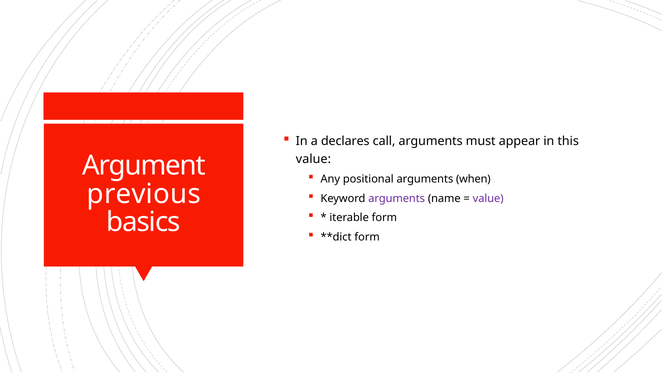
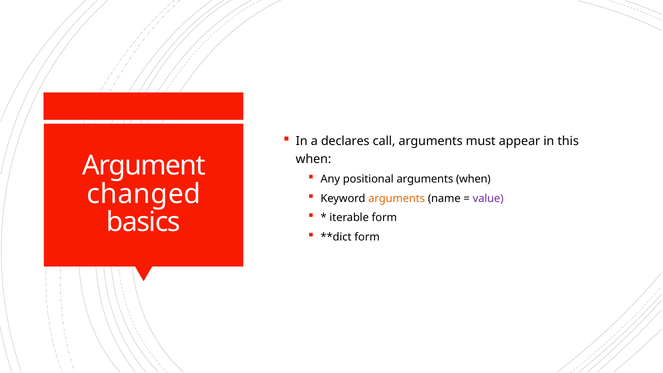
value: value -> when (313, 159)
previous: previous -> changed (144, 194)
arguments colour: purple -> orange (397, 198)
